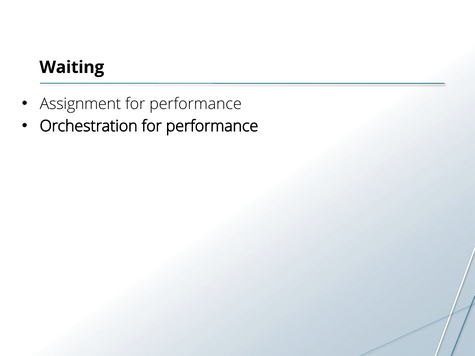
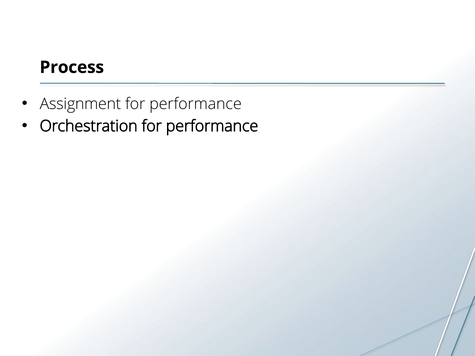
Waiting: Waiting -> Process (72, 67)
